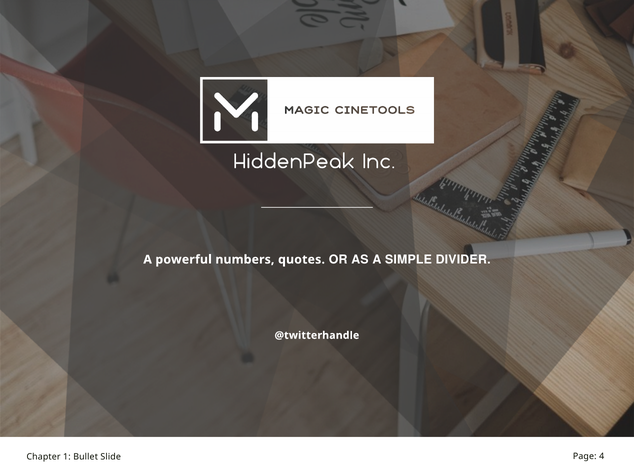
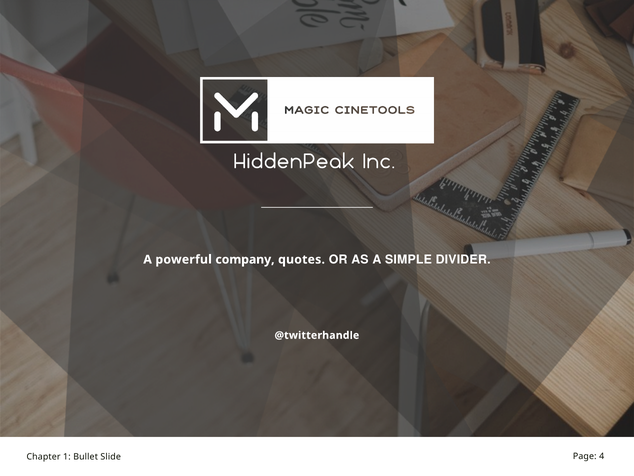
numbers: numbers -> company (245, 259)
